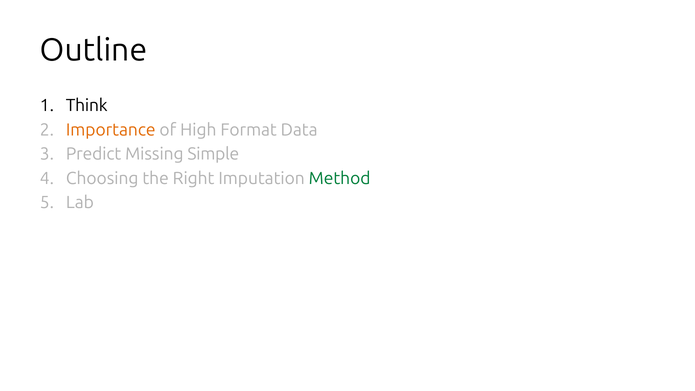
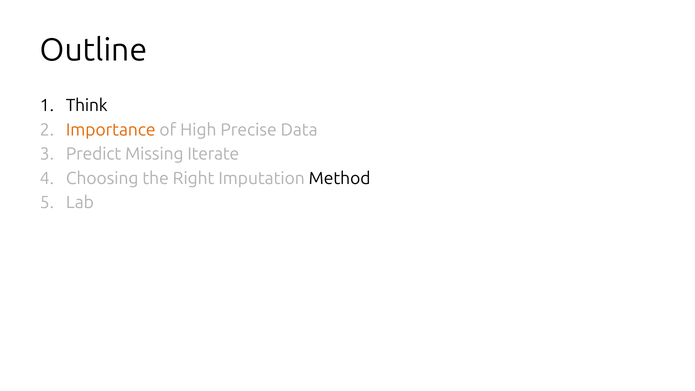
Format: Format -> Precise (249, 130)
Simple: Simple -> Iterate (213, 154)
Method colour: green -> black (340, 178)
